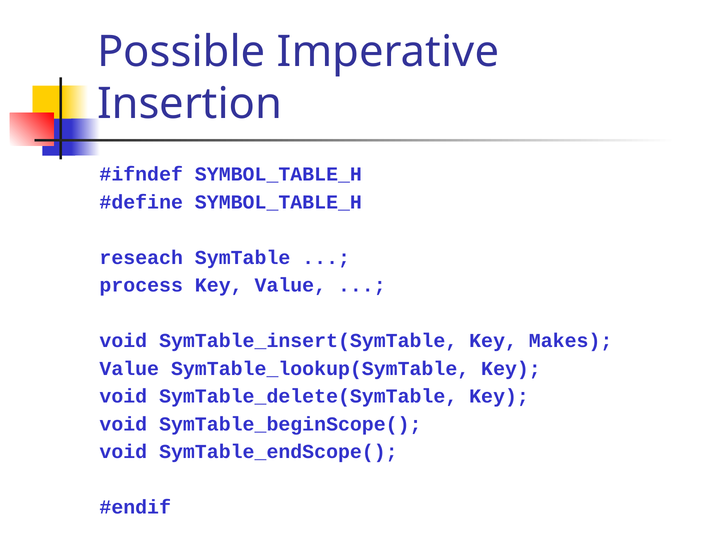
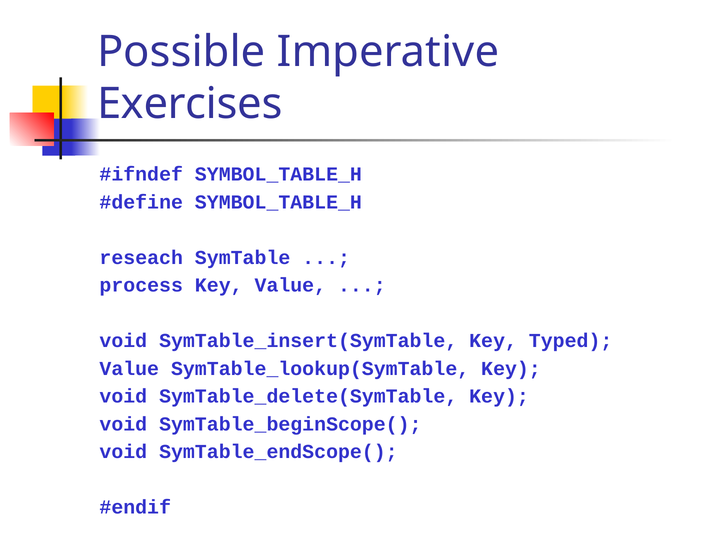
Insertion: Insertion -> Exercises (190, 104)
Makes: Makes -> Typed (571, 341)
